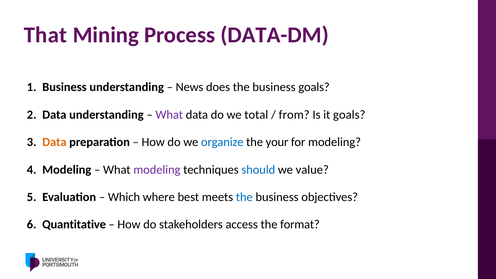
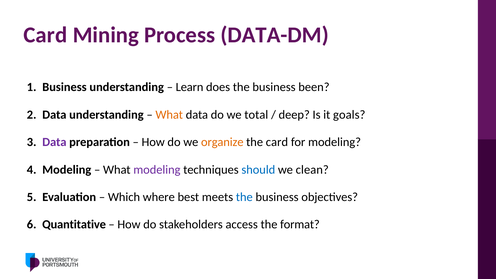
That: That -> Card (45, 35)
News: News -> Learn (190, 87)
business goals: goals -> been (314, 87)
What colour: purple -> orange (169, 115)
from: from -> deep (294, 115)
Data colour: orange -> purple (54, 142)
organize colour: blue -> orange (222, 142)
the your: your -> card (277, 142)
value: value -> clean (312, 170)
